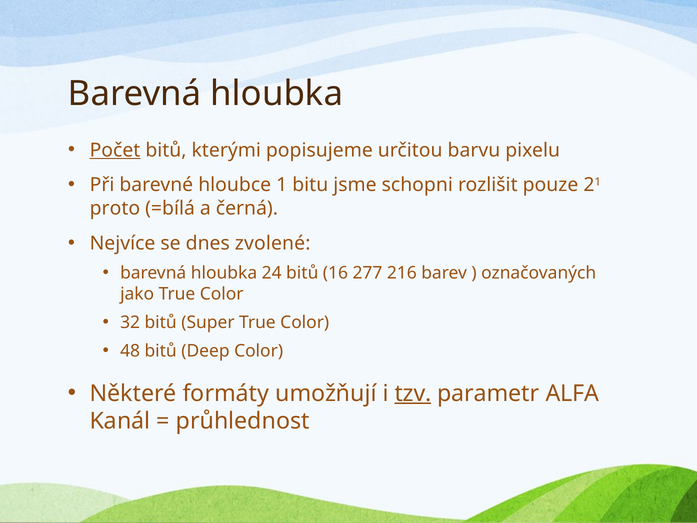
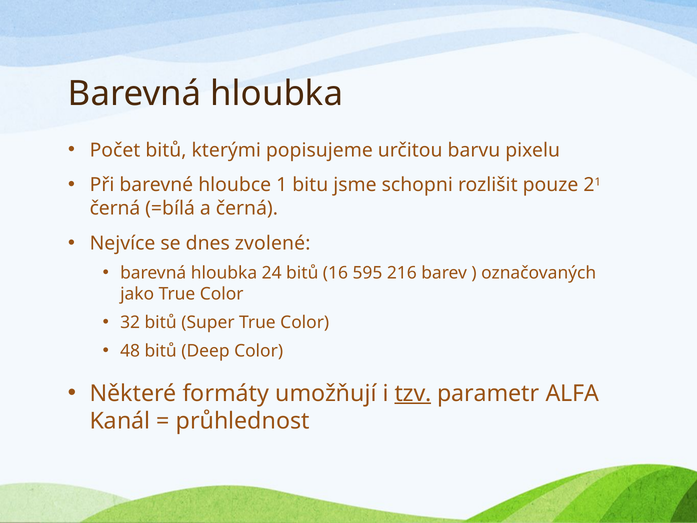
Počet underline: present -> none (115, 150)
proto: proto -> černá (115, 208)
277: 277 -> 595 (367, 273)
